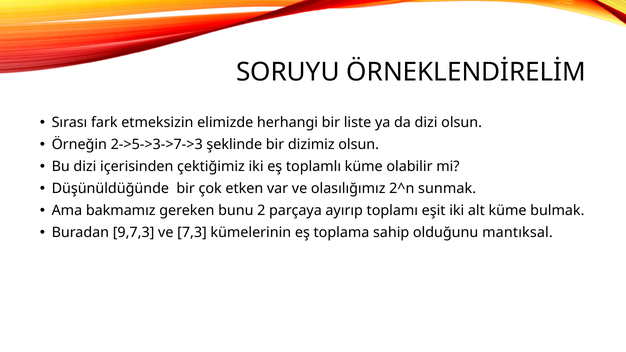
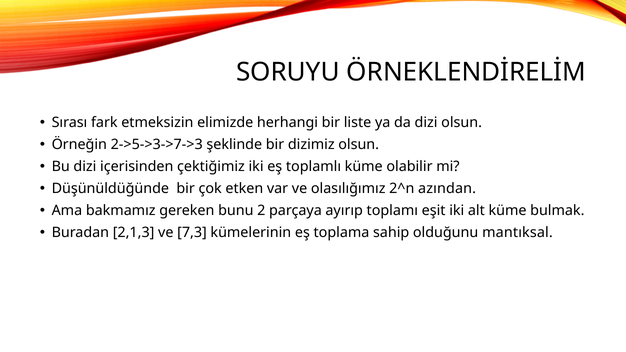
sunmak: sunmak -> azından (447, 189)
9,7,3: 9,7,3 -> 2,1,3 (134, 233)
